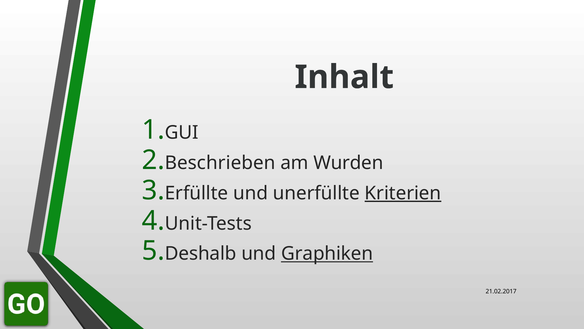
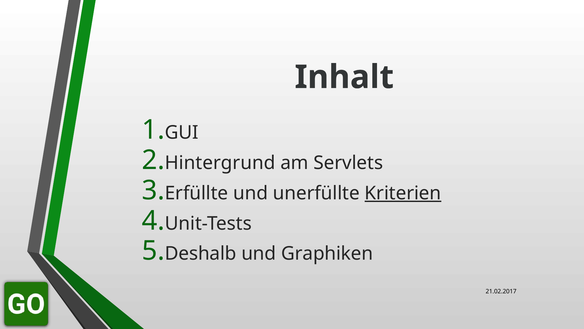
Beschrieben: Beschrieben -> Hintergrund (220, 163)
Wurden: Wurden -> Servlets (348, 163)
Graphiken underline: present -> none (327, 253)
